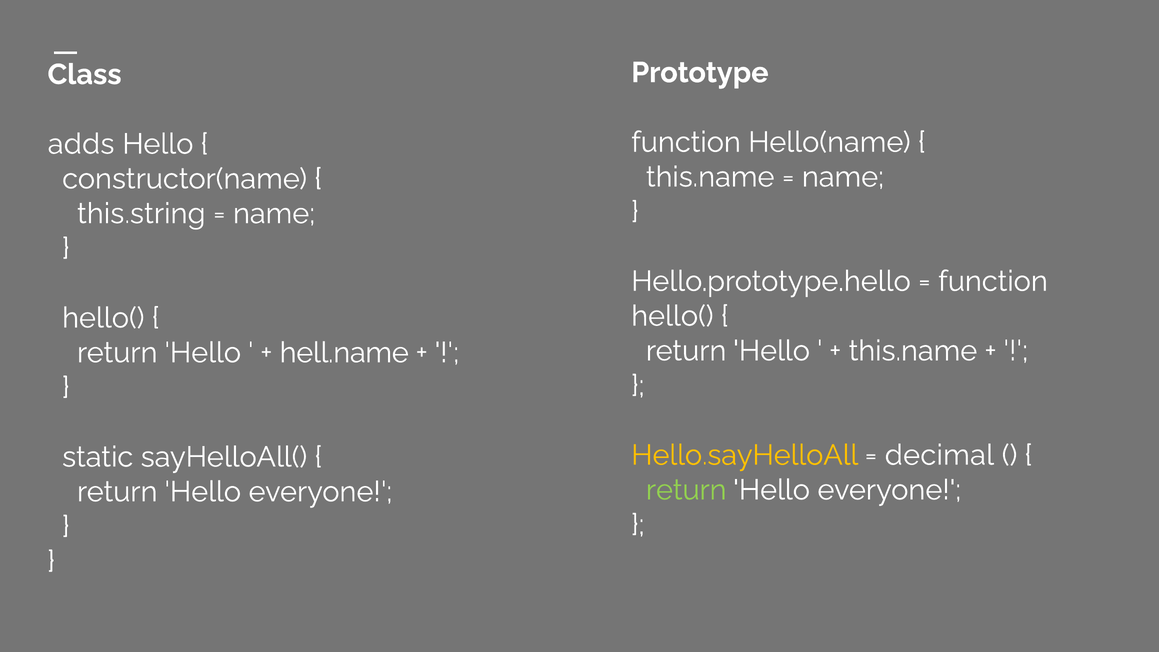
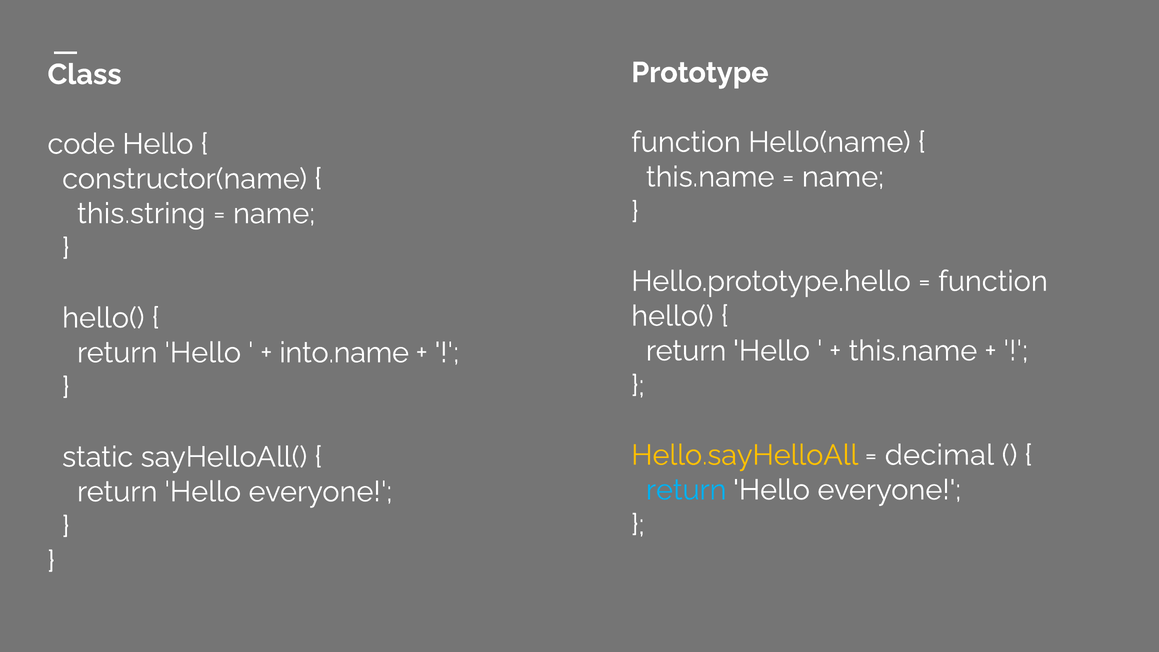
adds: adds -> code (81, 144)
hell.name: hell.name -> into.name (344, 353)
return colour: light green -> light blue (686, 490)
